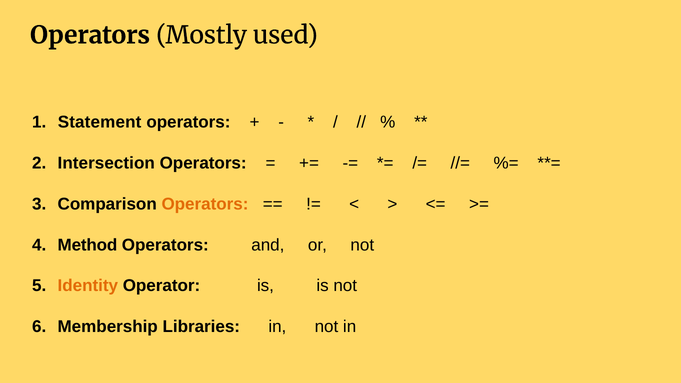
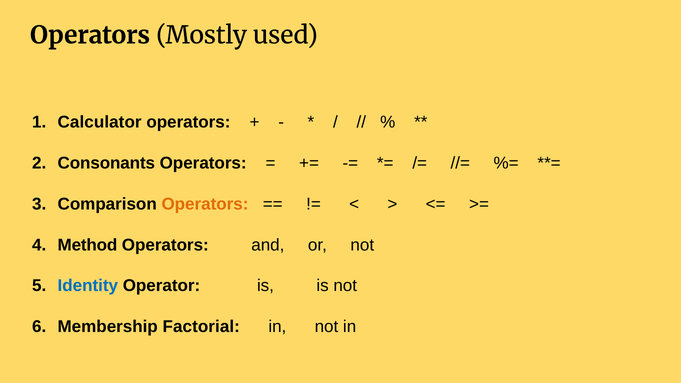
Statement: Statement -> Calculator (100, 122)
Intersection: Intersection -> Consonants (106, 163)
Identity colour: orange -> blue (88, 286)
Libraries: Libraries -> Factorial (201, 327)
